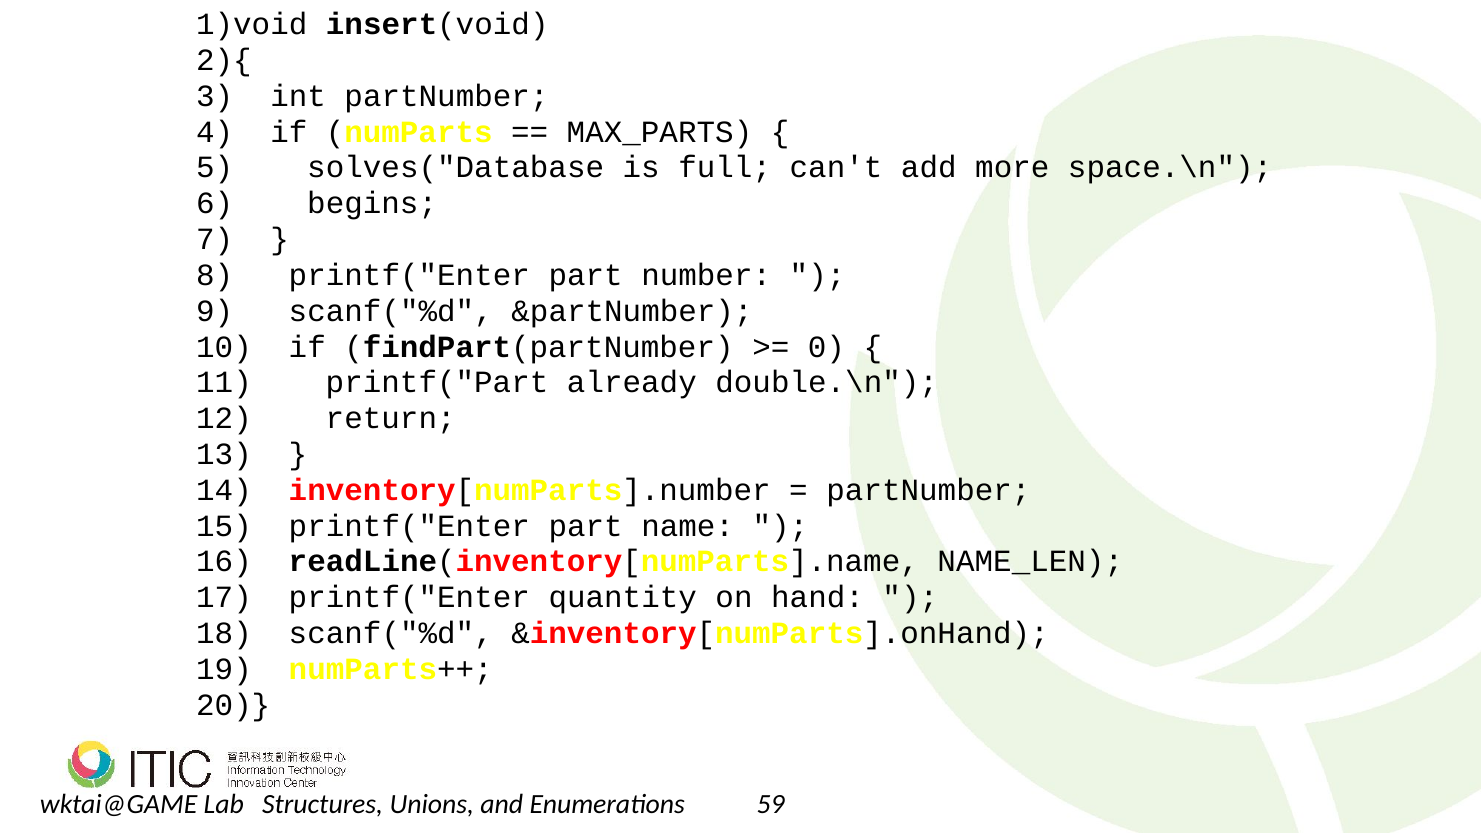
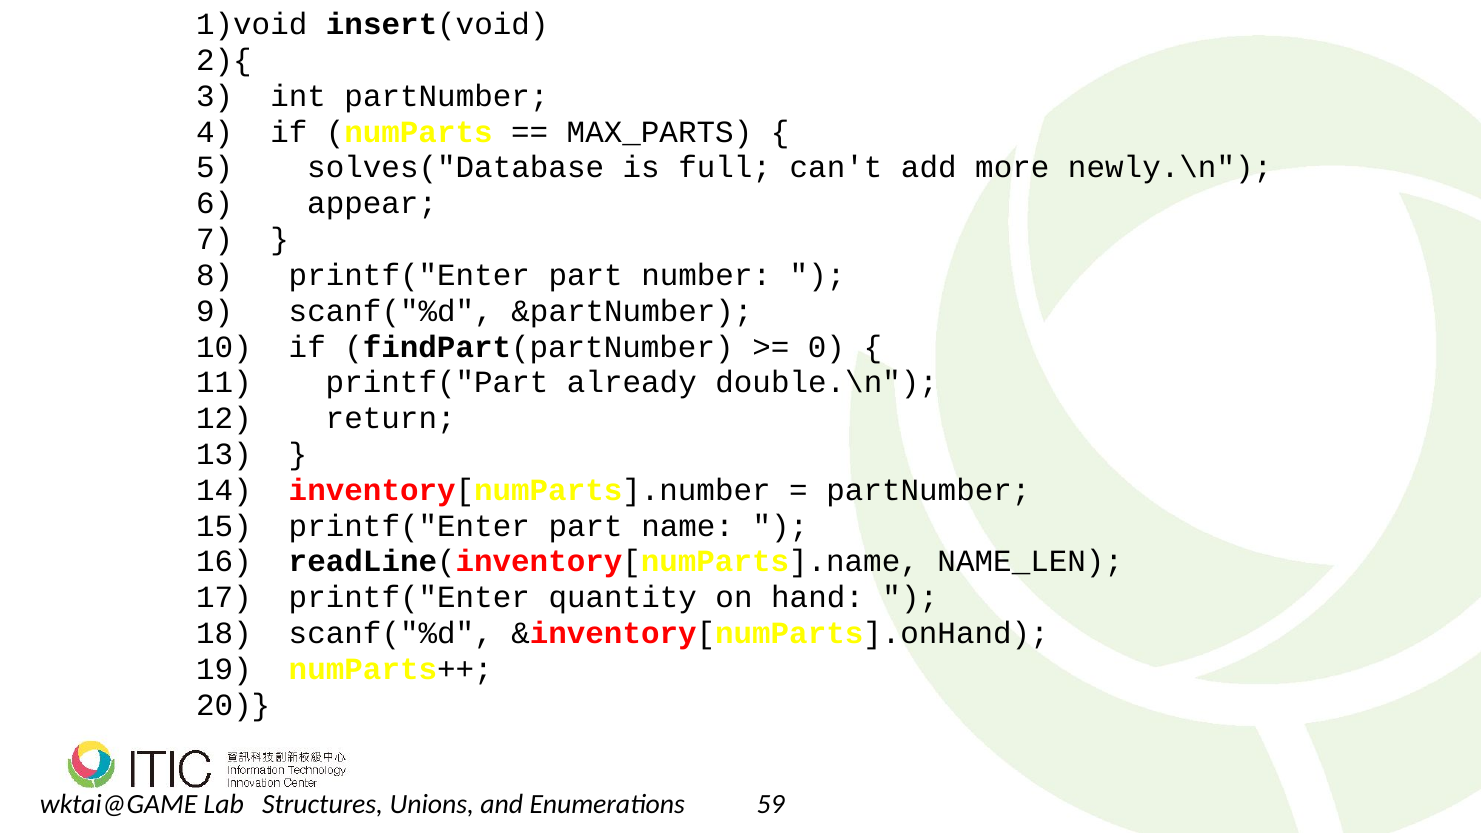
space.\n: space.\n -> newly.\n (1170, 168)
begins: begins -> appear (372, 204)
